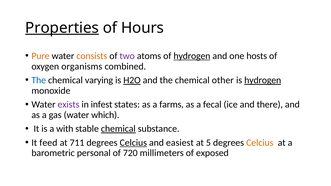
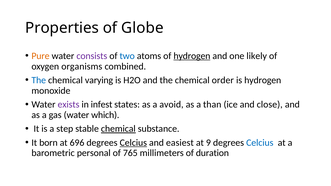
Properties underline: present -> none (62, 28)
Hours: Hours -> Globe (142, 28)
consists colour: orange -> purple (92, 56)
two colour: purple -> blue (127, 56)
hosts: hosts -> likely (257, 56)
H2O underline: present -> none (132, 80)
other: other -> order (223, 80)
hydrogen underline: present -> none (263, 80)
farms: farms -> avoid (171, 105)
fecal: fecal -> than (212, 105)
there: there -> close (270, 105)
with: with -> step (65, 129)
feed: feed -> born (48, 143)
711: 711 -> 696 (77, 143)
5: 5 -> 9 (208, 143)
Celcius colour: orange -> blue (260, 143)
720: 720 -> 765 (130, 153)
exposed: exposed -> duration (212, 153)
